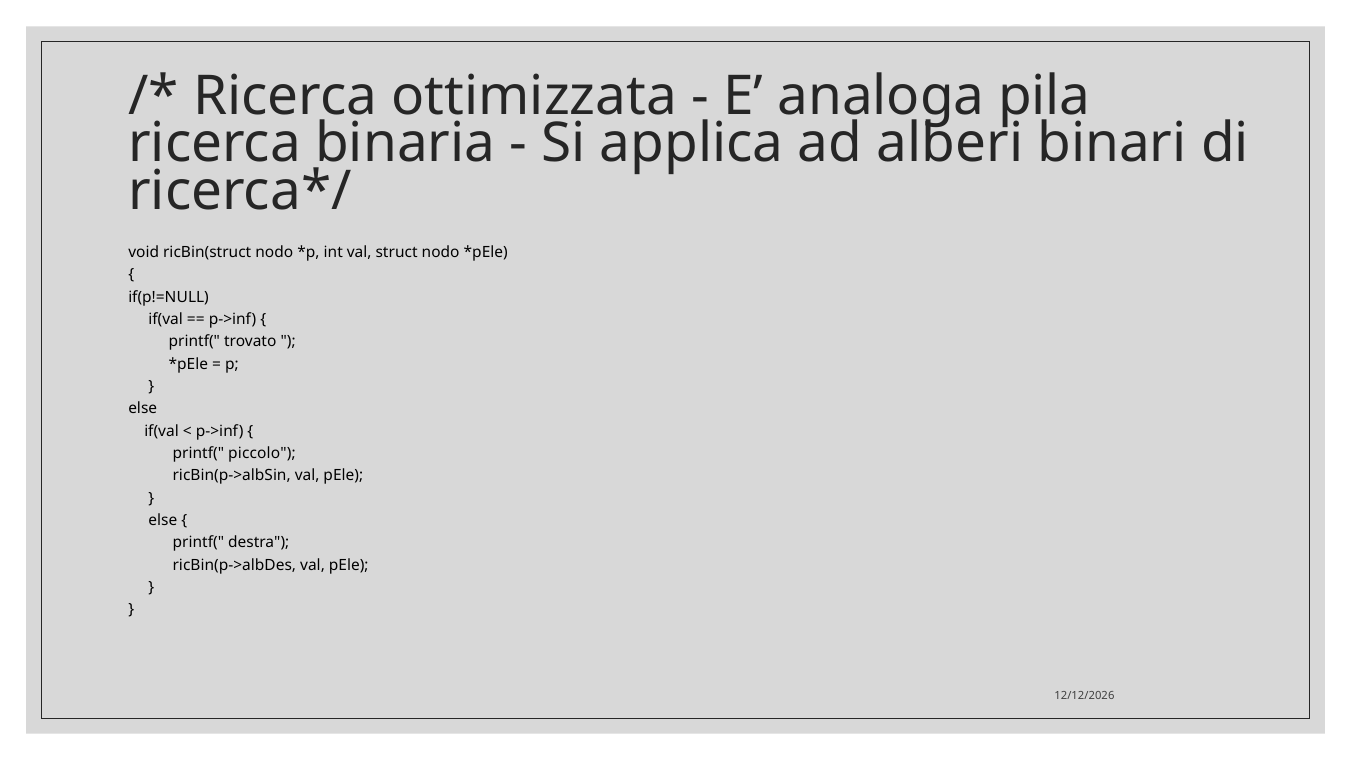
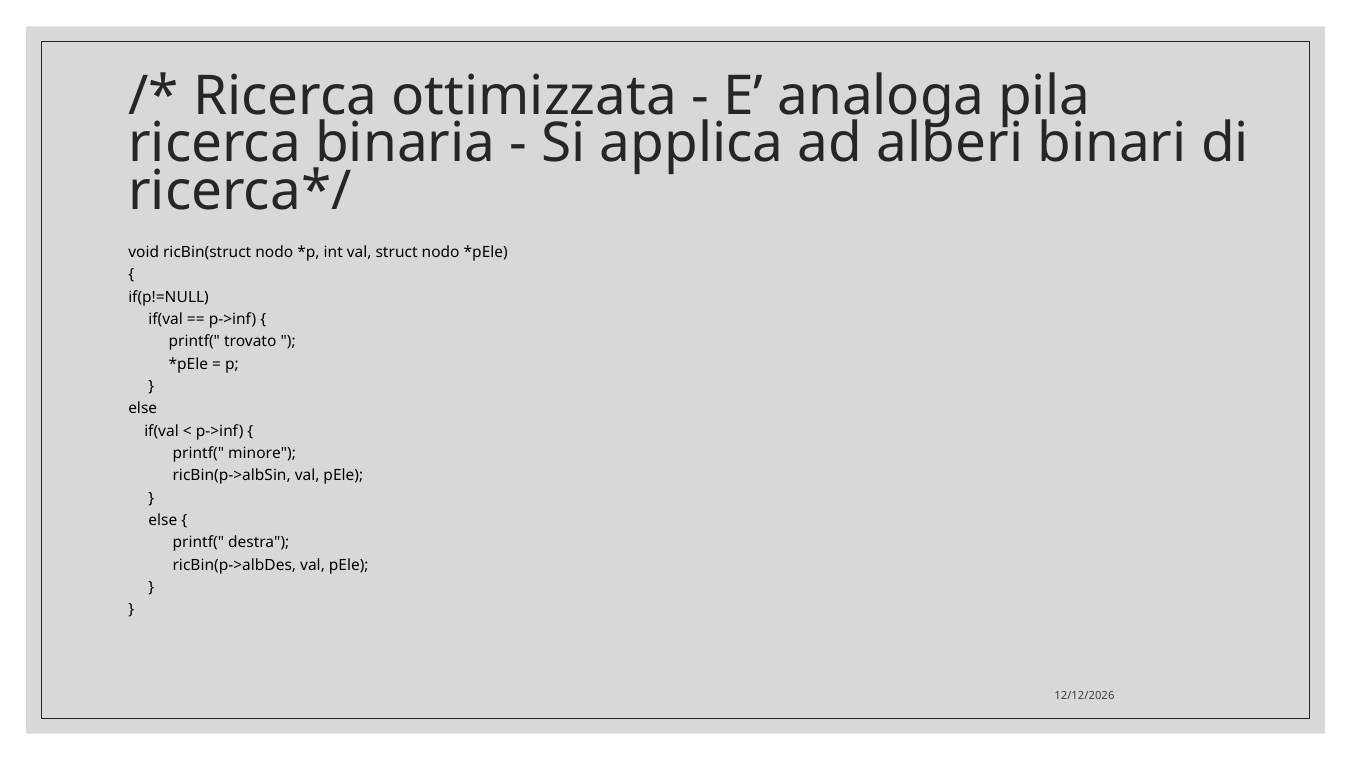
piccolo: piccolo -> minore (262, 453)
